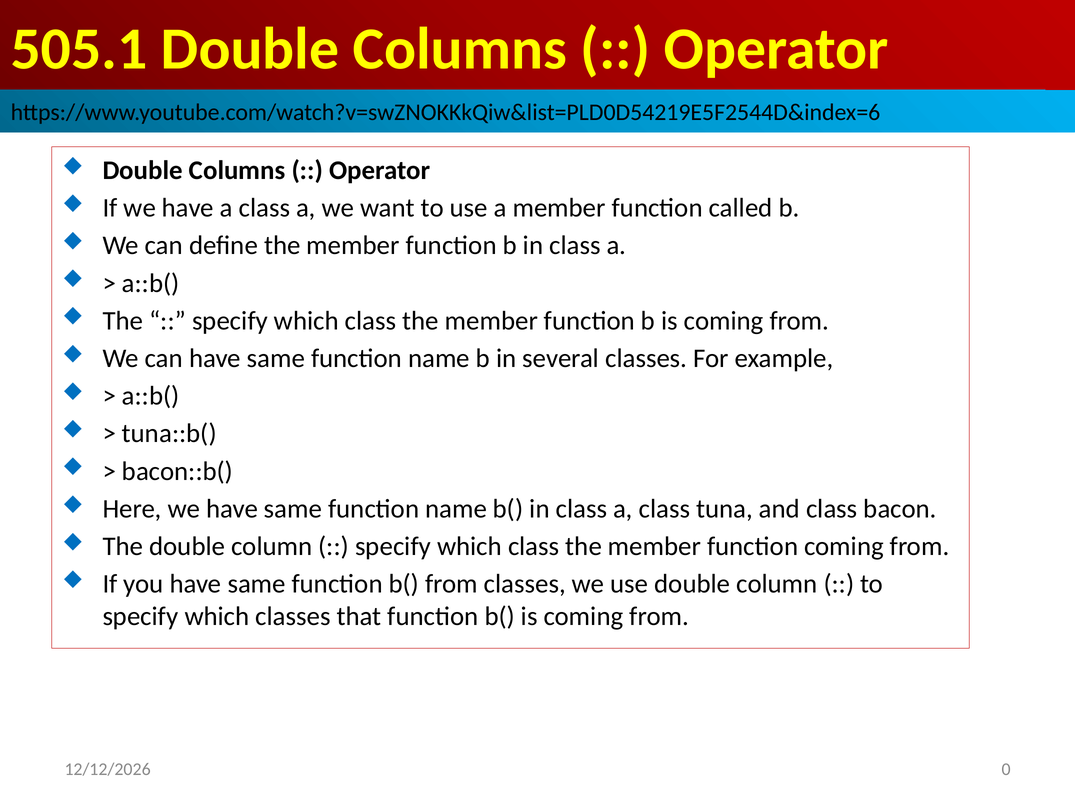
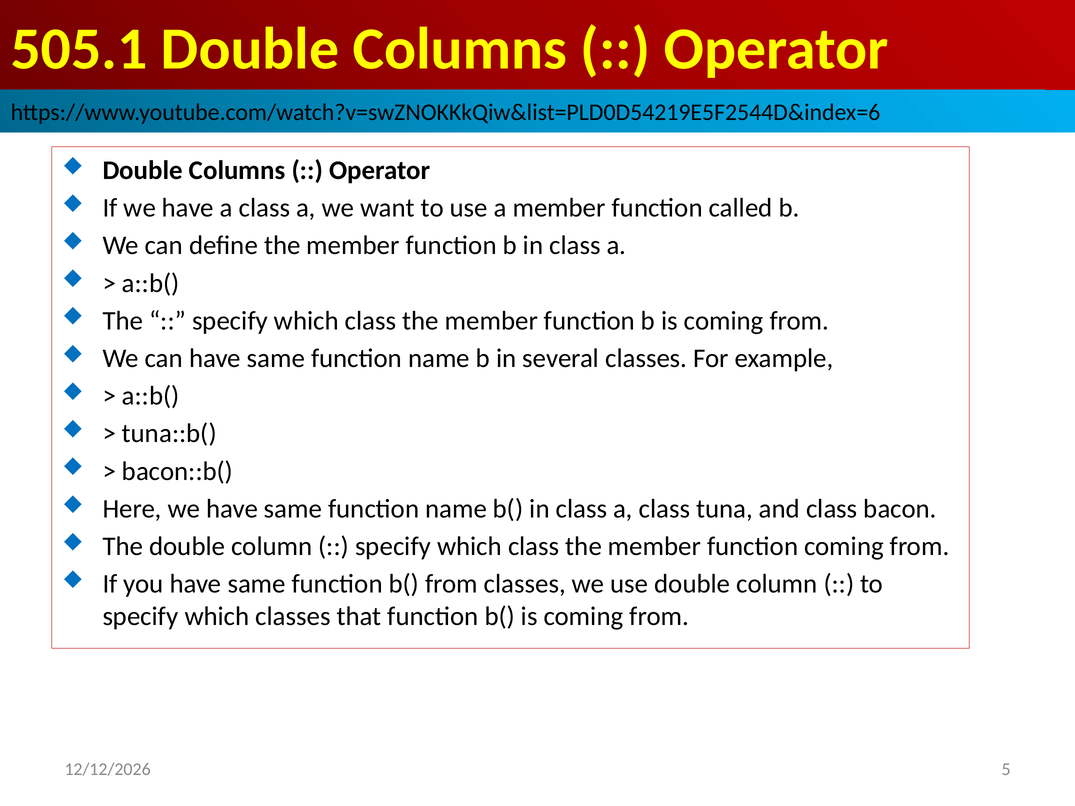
0: 0 -> 5 (1006, 770)
